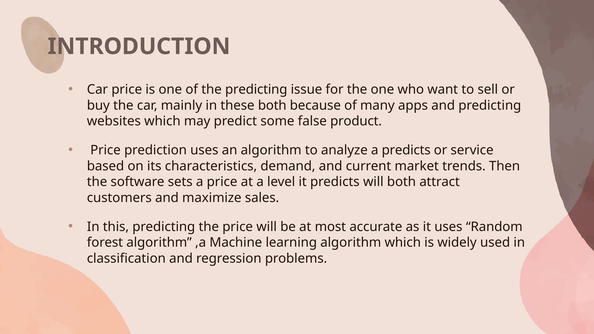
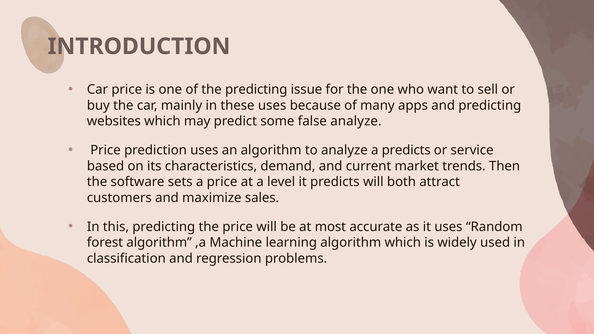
these both: both -> uses (272, 105)
false product: product -> analyze (356, 121)
